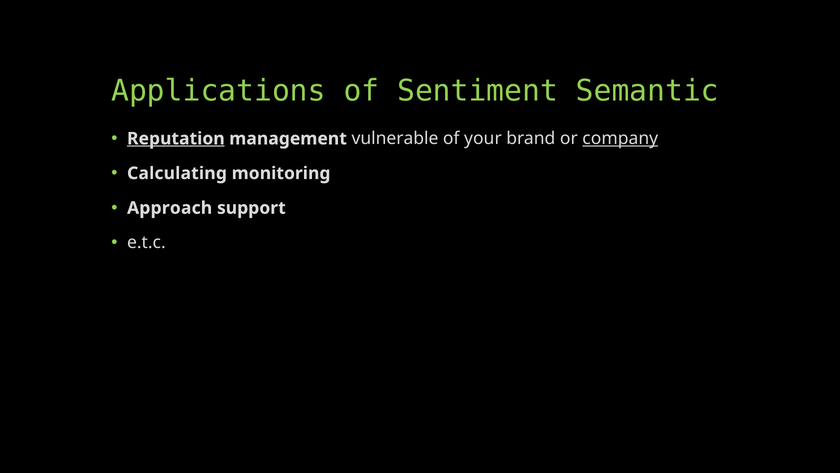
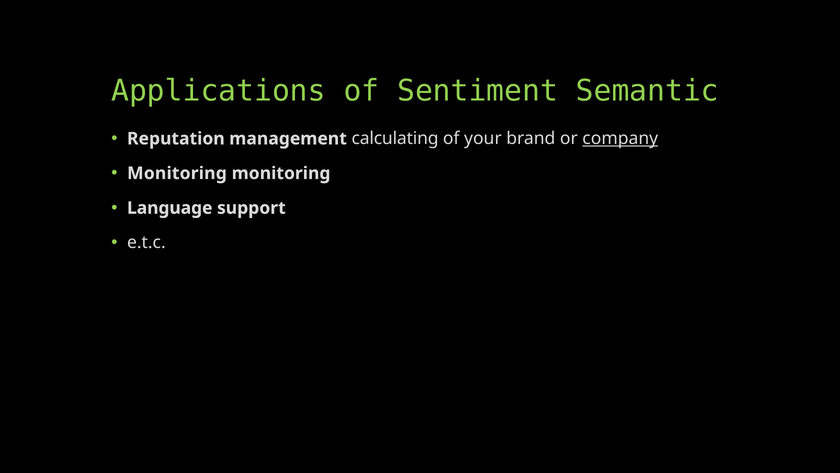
Reputation underline: present -> none (176, 138)
vulnerable: vulnerable -> calculating (395, 138)
Calculating: Calculating -> Monitoring (177, 173)
Approach: Approach -> Language (170, 208)
